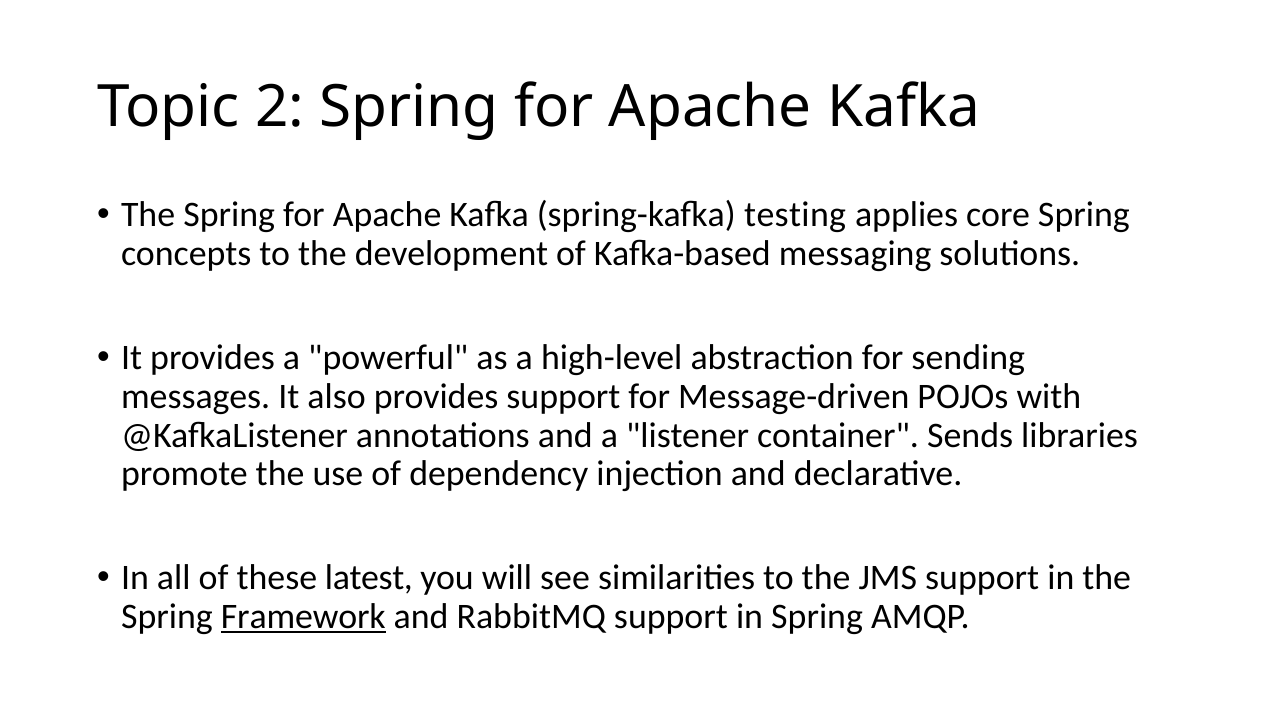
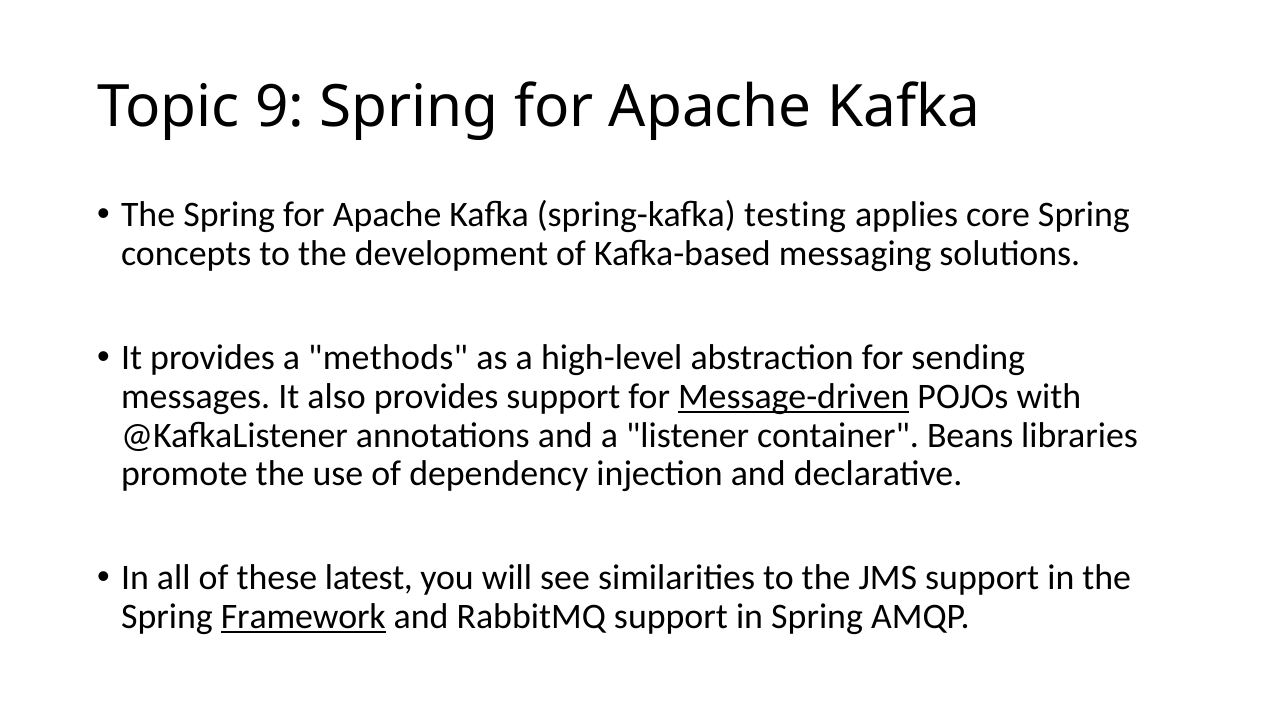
2: 2 -> 9 (280, 107)
powerful: powerful -> methods (388, 358)
Message-driven underline: none -> present (794, 397)
Sends: Sends -> Beans (970, 435)
